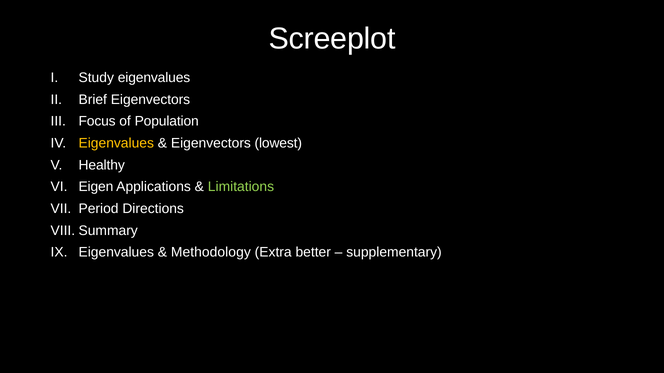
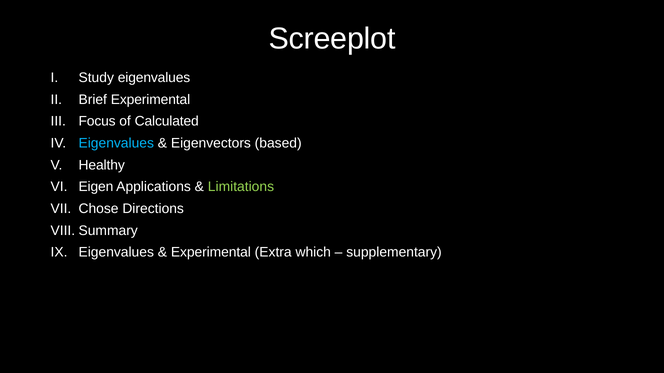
Brief Eigenvectors: Eigenvectors -> Experimental (151, 100)
Population: Population -> Calculated (167, 121)
Eigenvalues colour: yellow -> light blue (116, 143)
lowest: lowest -> based (278, 143)
Period: Period -> Chose (99, 209)
Methodology: Methodology -> Experimental (211, 253)
better: better -> which (313, 253)
